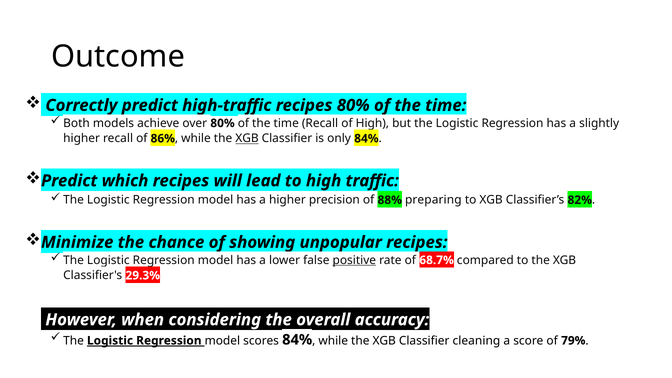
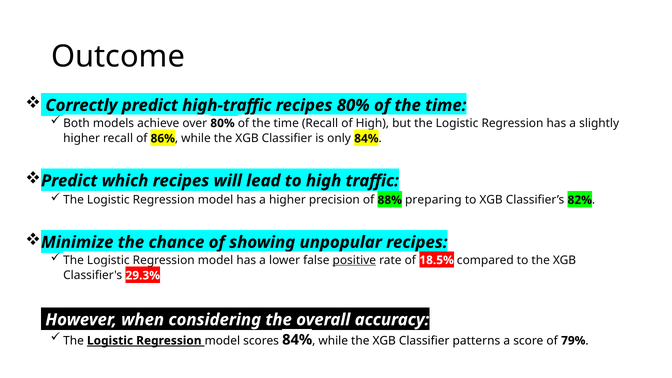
XGB underline: present -> none (247, 138)
68.7%: 68.7% -> 18.5% (437, 260)
cleaning: cleaning -> patterns (476, 341)
